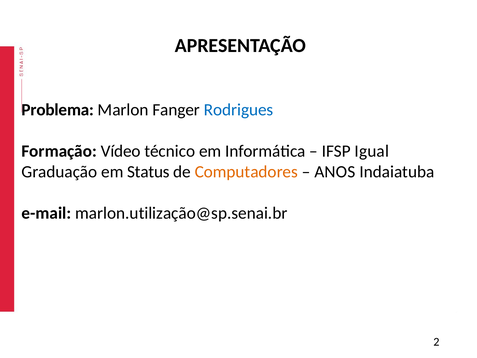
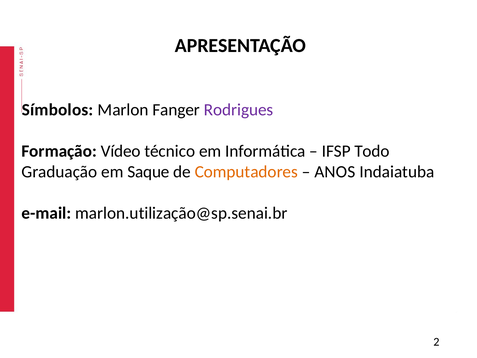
Problema: Problema -> Símbolos (58, 110)
Rodrigues colour: blue -> purple (239, 110)
Igual: Igual -> Todo (372, 151)
Status: Status -> Saque (148, 172)
